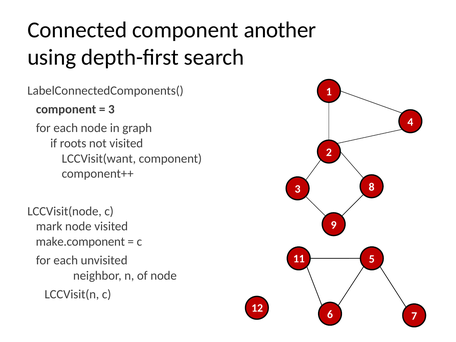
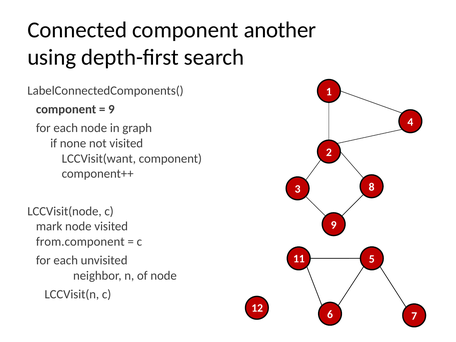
3: 3 -> 9 (111, 109)
roots: roots -> none (73, 143)
make.component: make.component -> from.component (80, 242)
